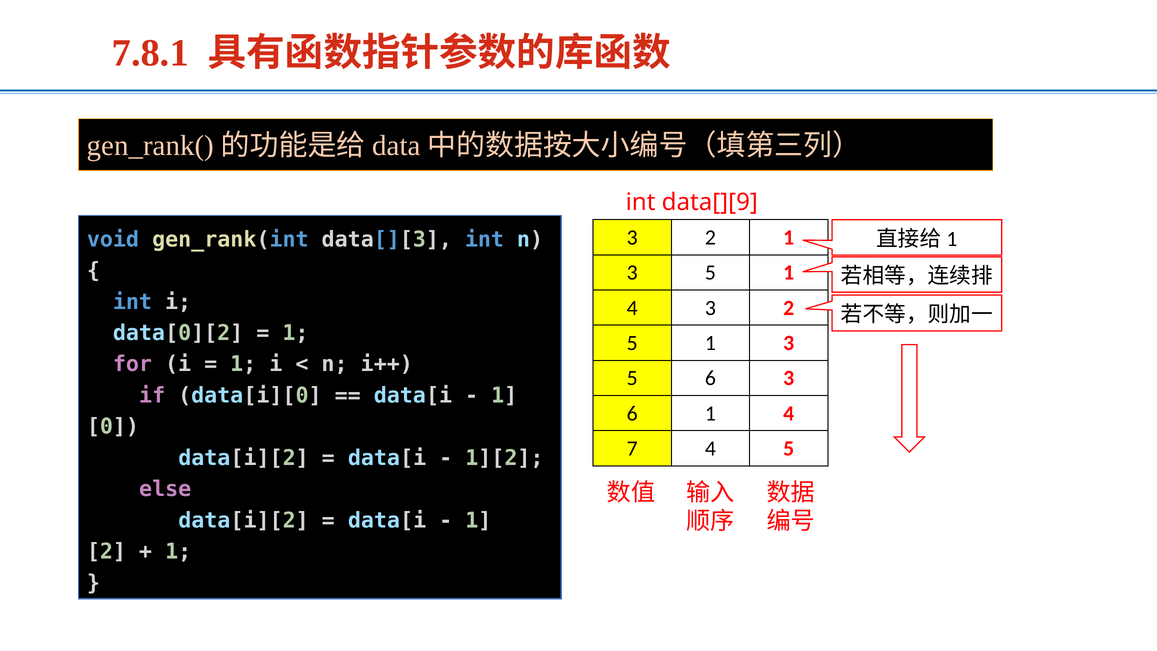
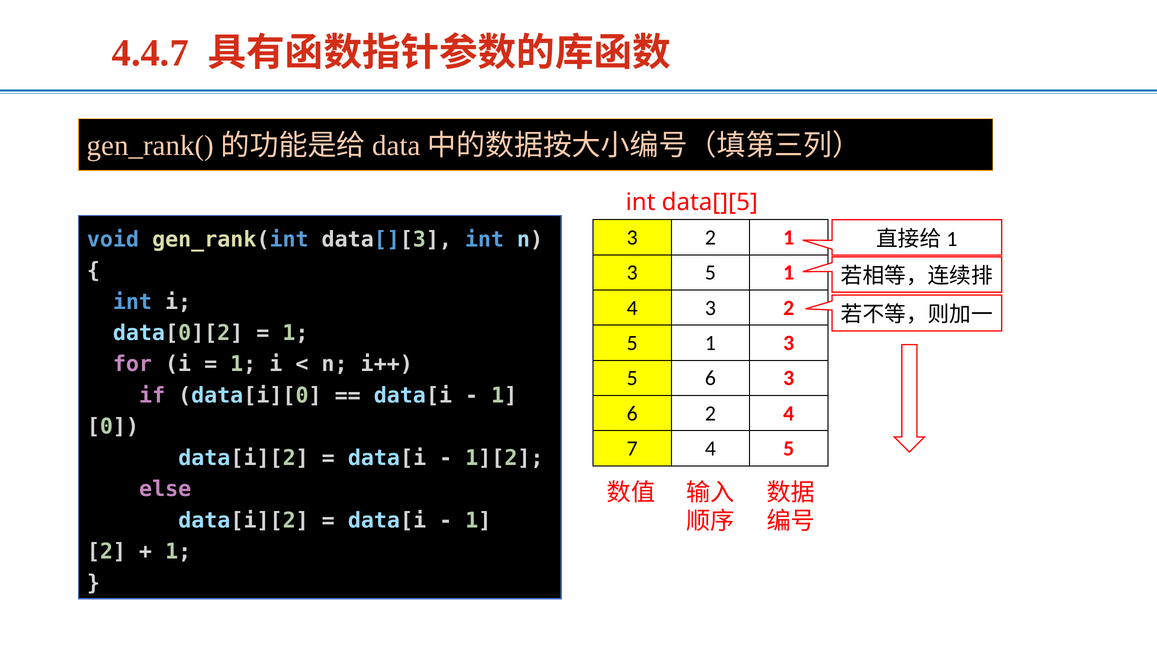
7.8.1: 7.8.1 -> 4.4.7 (150, 53)
data[][9: data[][9 -> data[][5 (710, 202)
6 1: 1 -> 2 (710, 413)
